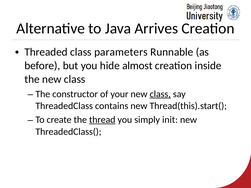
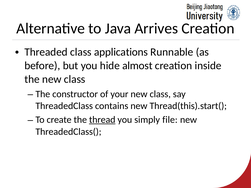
parameters: parameters -> applications (121, 52)
class underline: present -> none (160, 94)
init: init -> file (170, 120)
